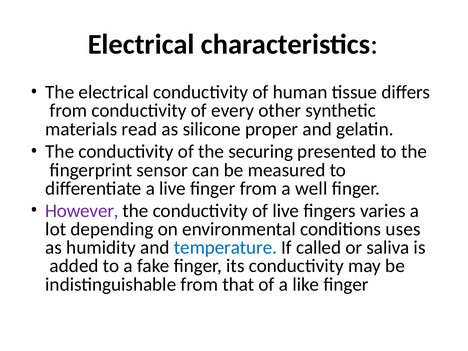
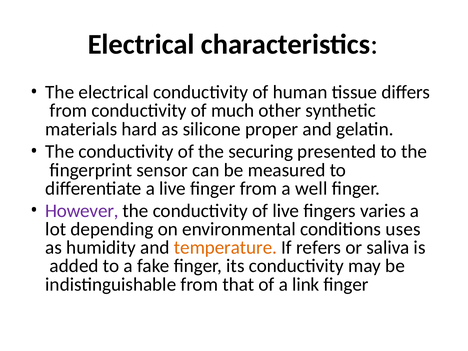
every: every -> much (233, 111)
read: read -> hard (139, 129)
temperature colour: blue -> orange (225, 248)
called: called -> refers (319, 248)
like: like -> link (306, 284)
